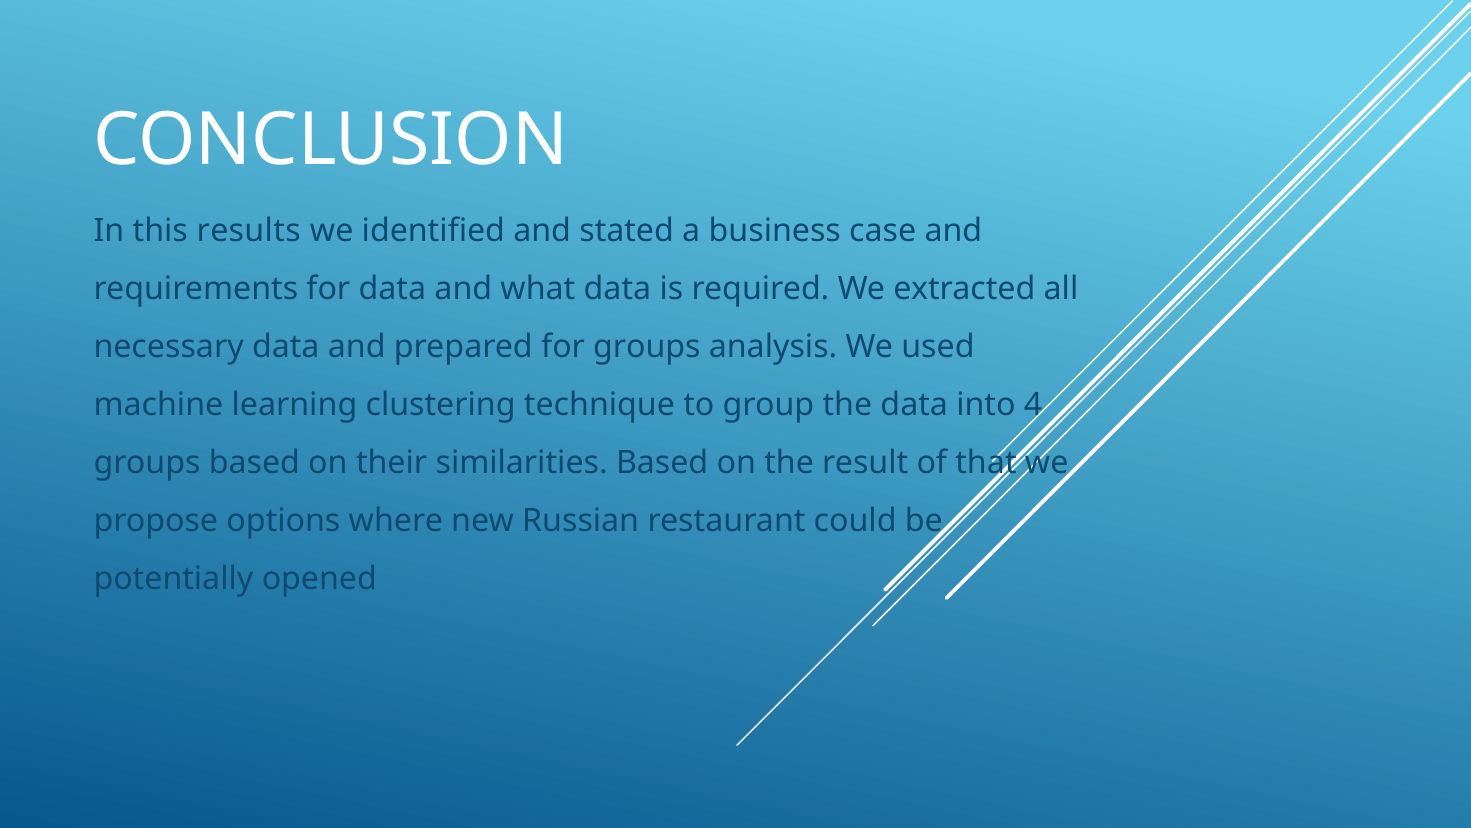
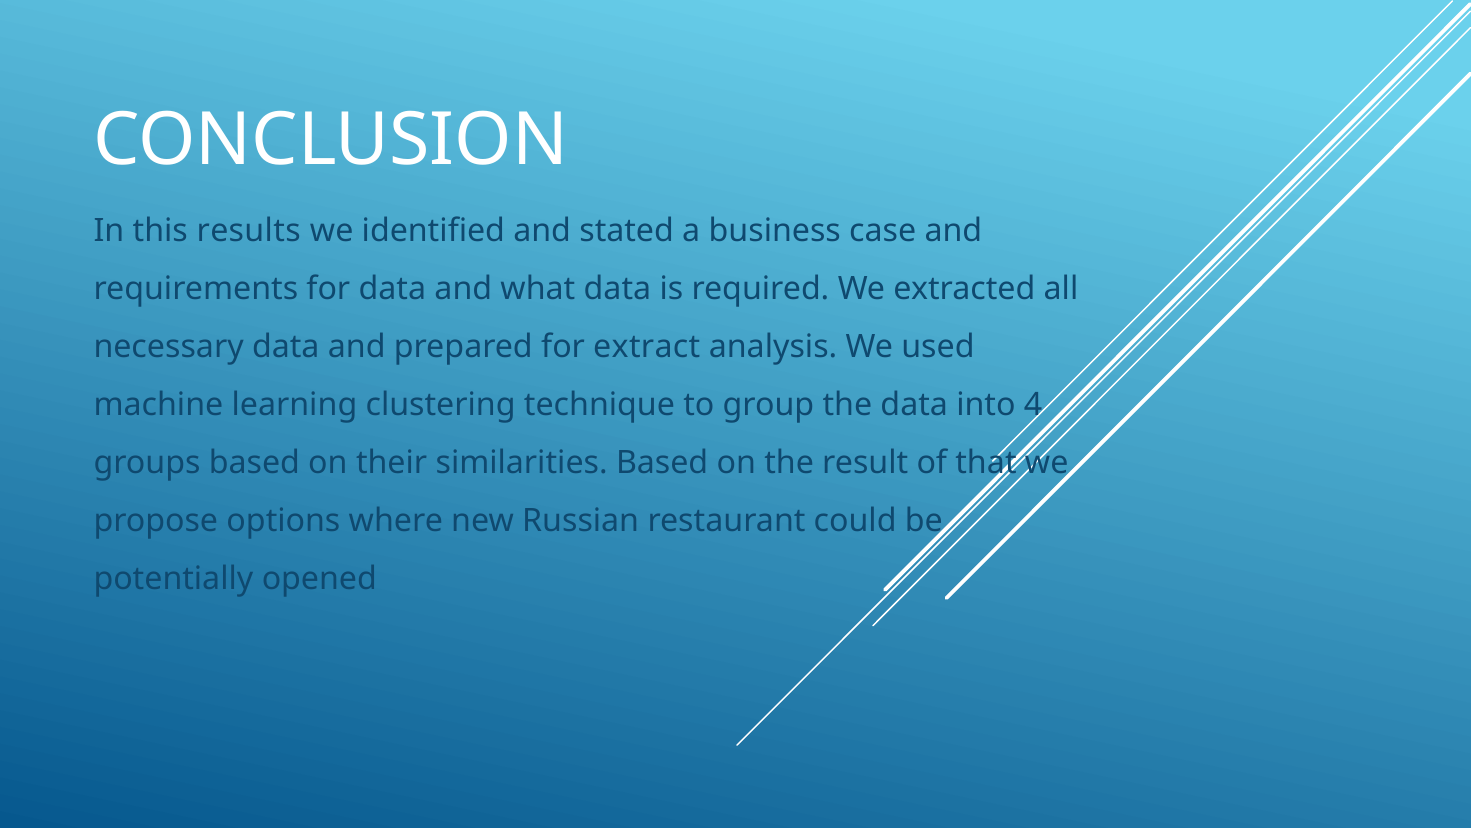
for groups: groups -> extract (647, 347)
